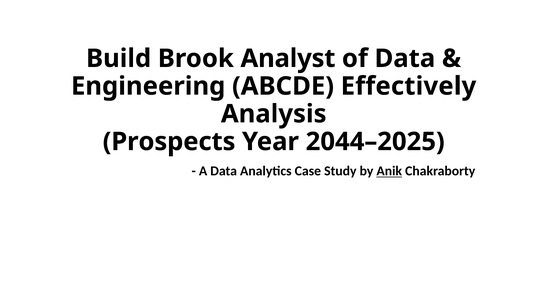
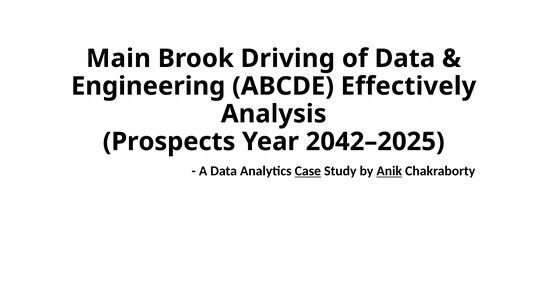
Build: Build -> Main (118, 59)
Analyst: Analyst -> Driving (288, 59)
2044–2025: 2044–2025 -> 2042–2025 (375, 142)
Case underline: none -> present (308, 171)
